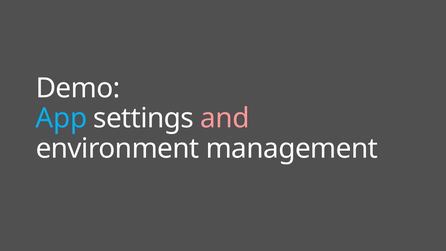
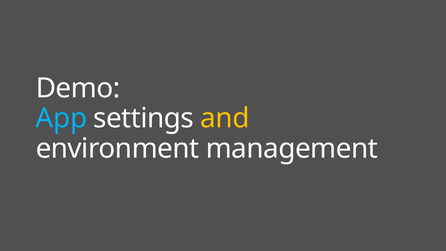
and colour: pink -> yellow (225, 118)
